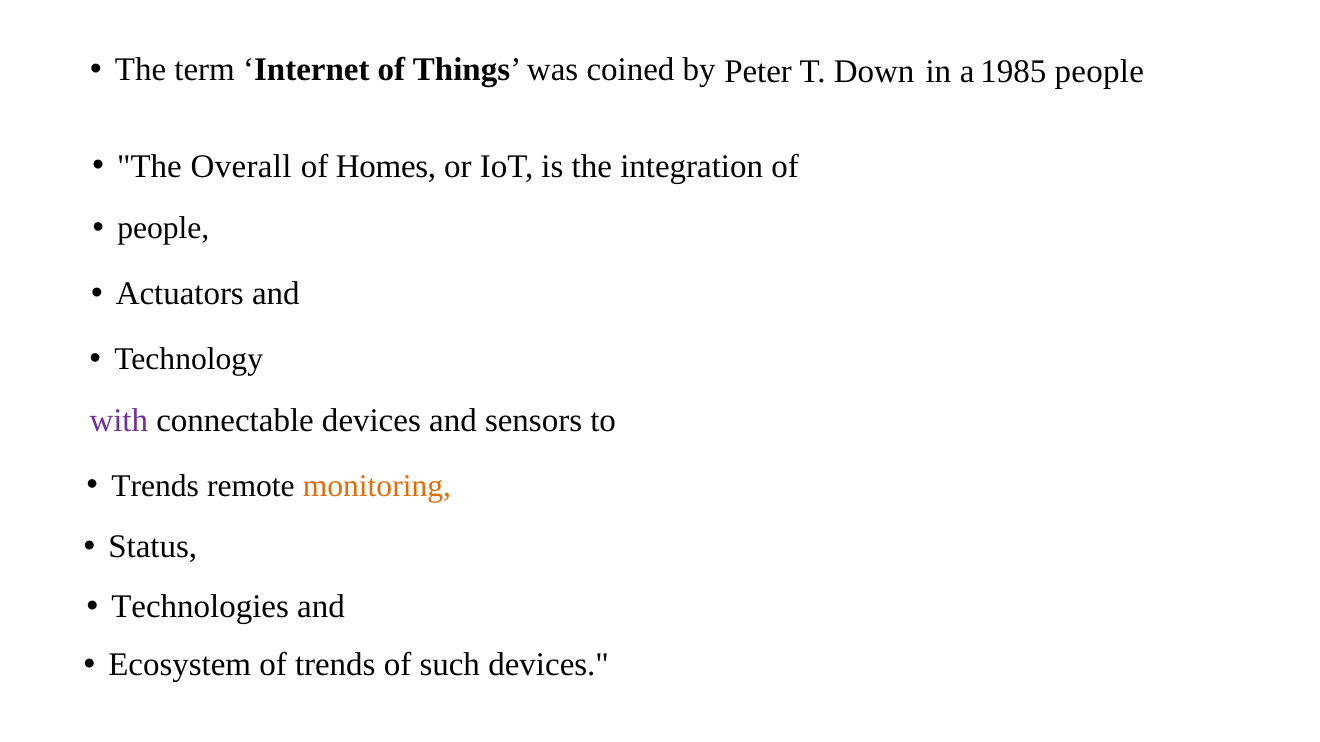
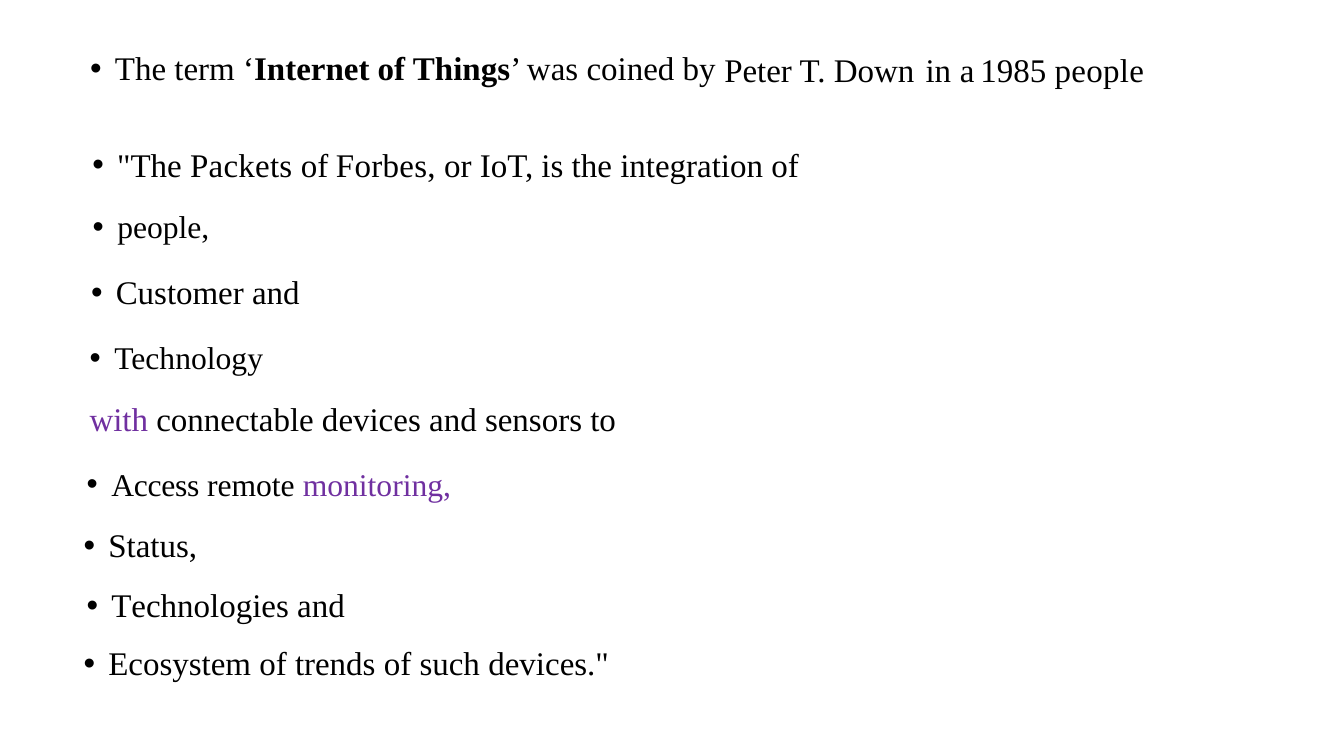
Overall: Overall -> Packets (241, 167)
Homes: Homes -> Forbes (386, 167)
Actuators: Actuators -> Customer (180, 294)
Trends: Trends -> Access (155, 486)
monitoring colour: orange -> purple (377, 486)
